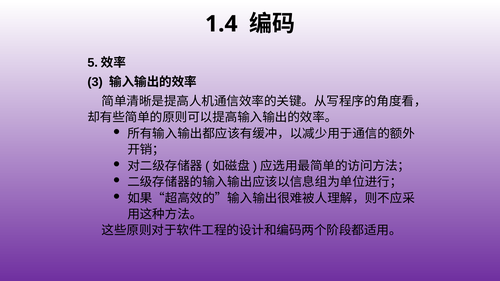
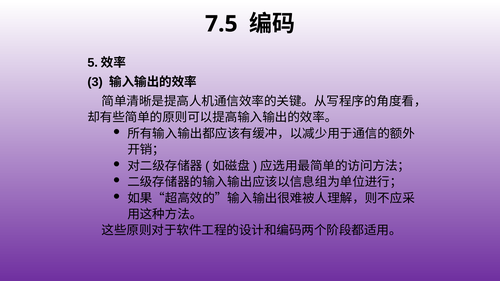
1.4: 1.4 -> 7.5 (221, 24)
